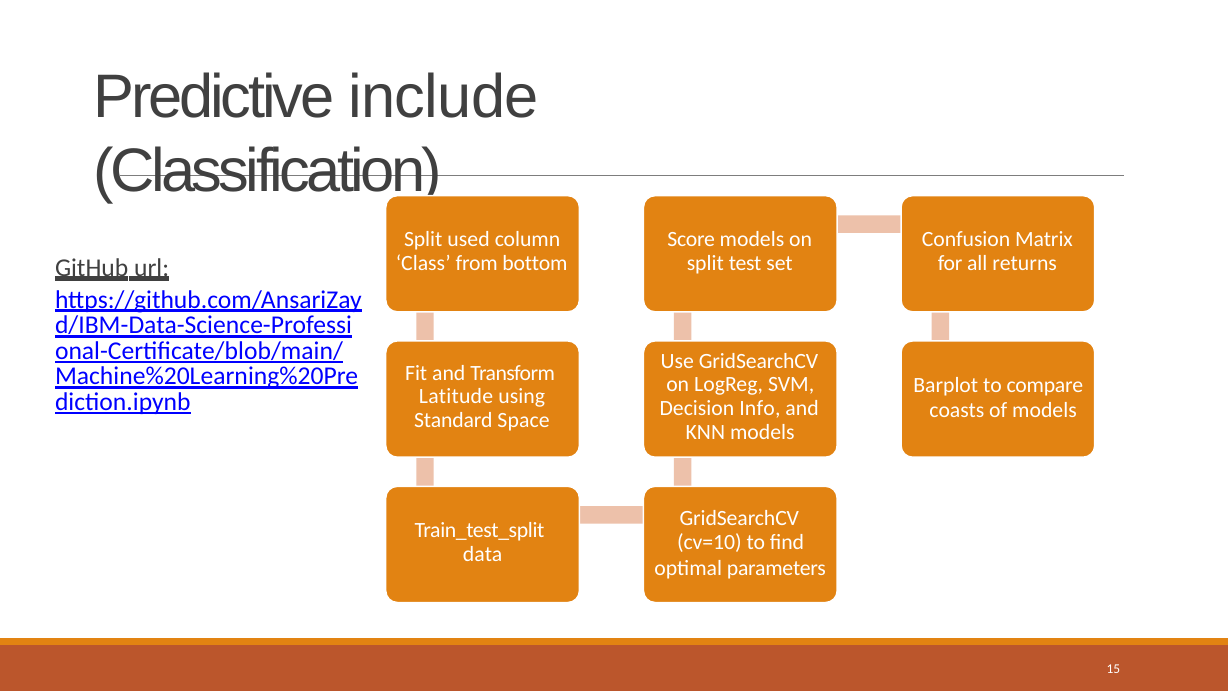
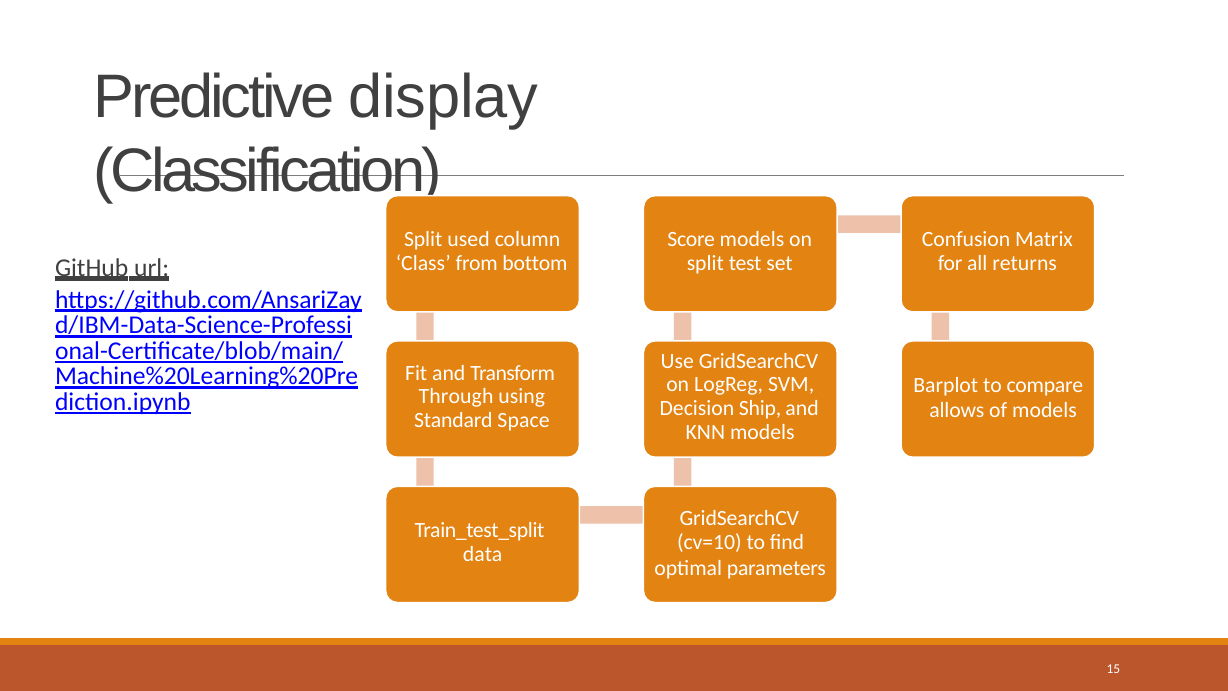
include: include -> display (443, 97)
Latitude: Latitude -> Through (456, 397)
Info: Info -> Ship (760, 409)
coasts: coasts -> allows (957, 411)
